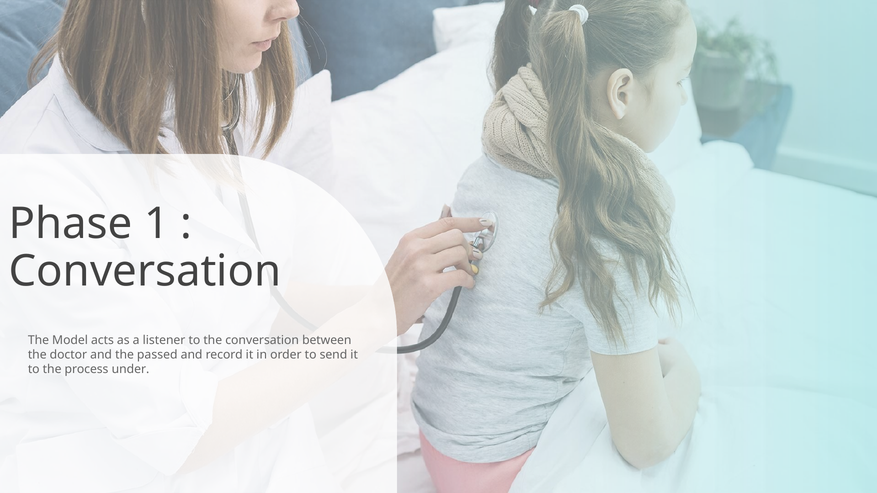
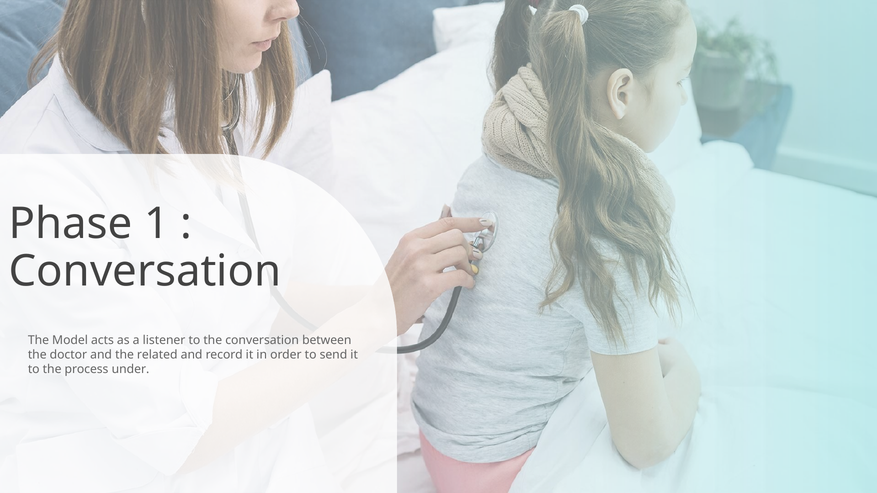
passed: passed -> related (157, 355)
